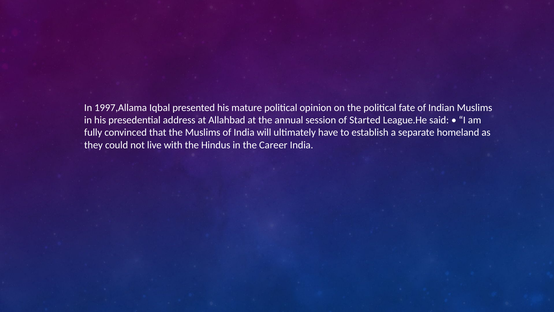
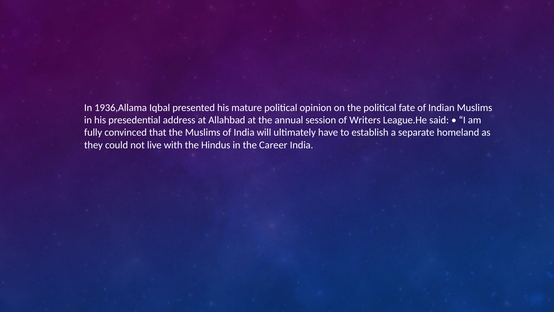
1997,Allama: 1997,Allama -> 1936,Allama (121, 107)
Started: Started -> Writers (365, 120)
